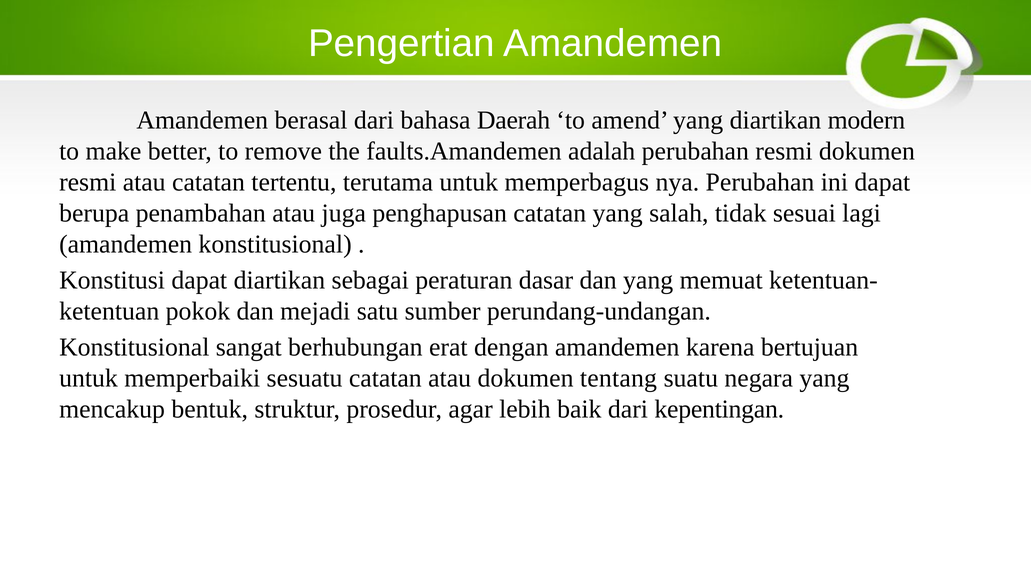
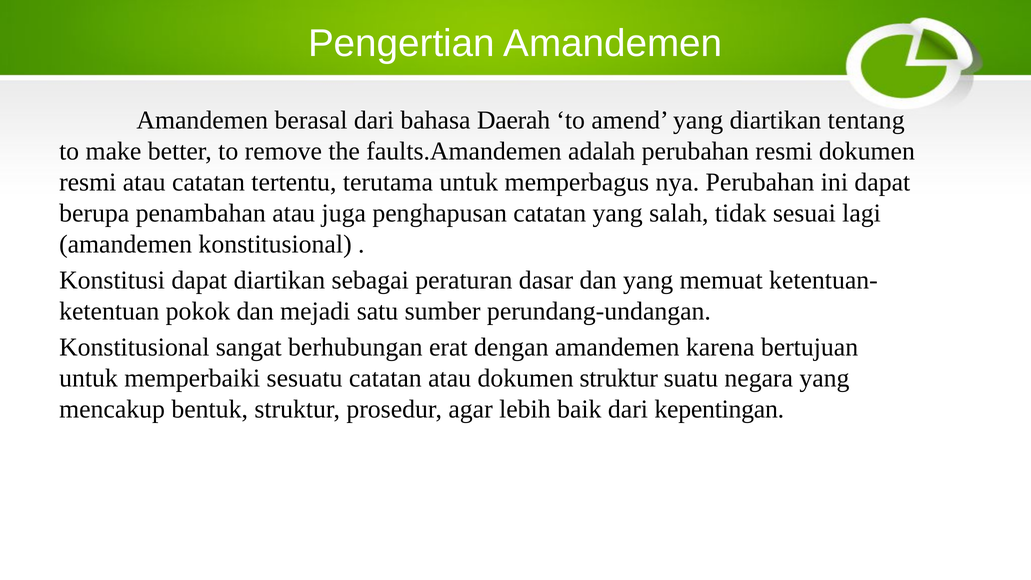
modern: modern -> tentang (866, 120)
dokumen tentang: tentang -> struktur (619, 378)
